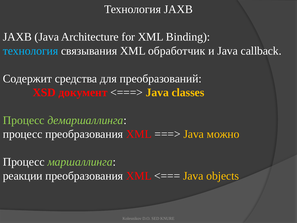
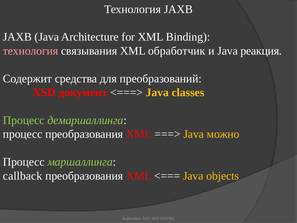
технология colour: light blue -> pink (31, 51)
callback: callback -> реакция (261, 51)
реакции: реакции -> callback (23, 176)
